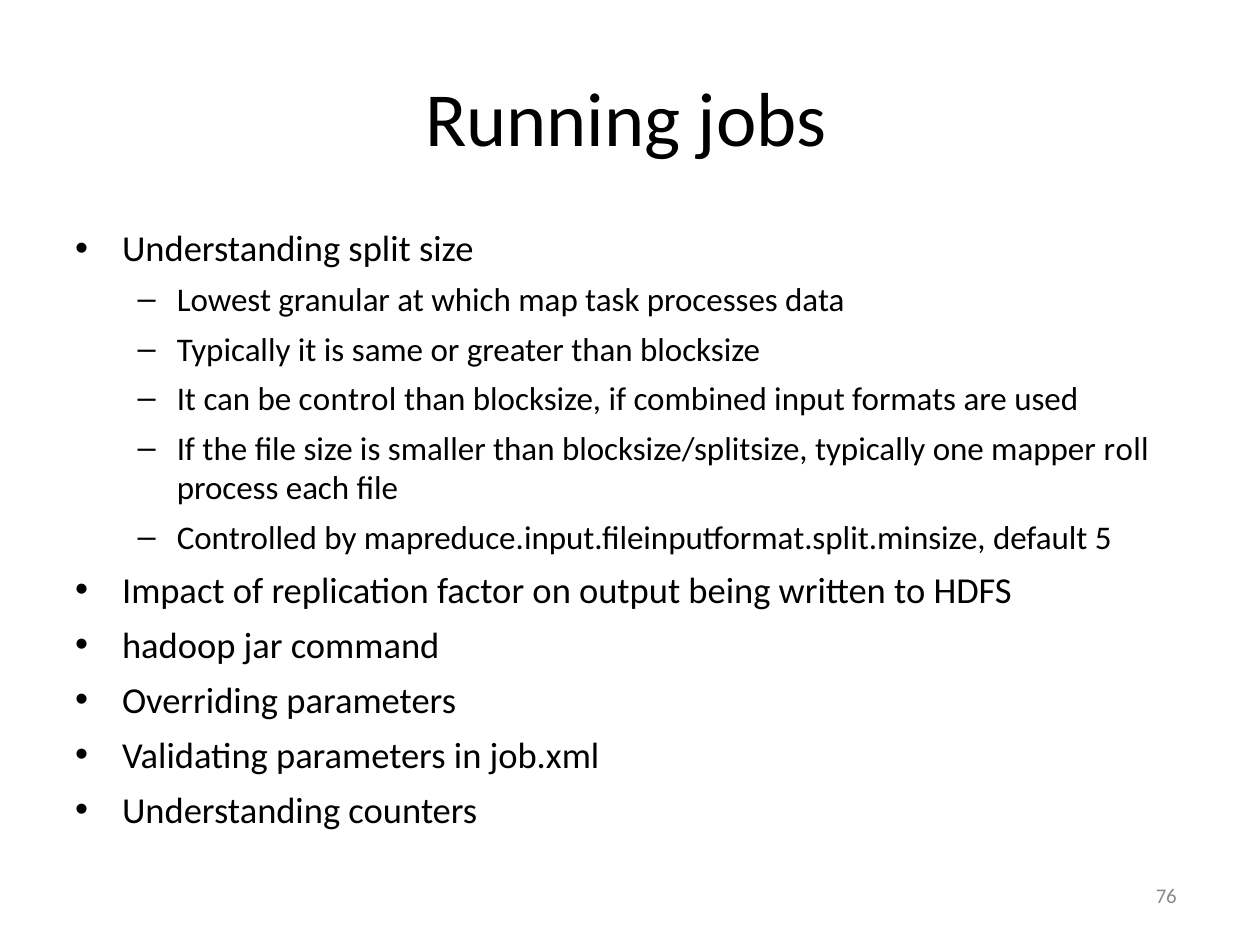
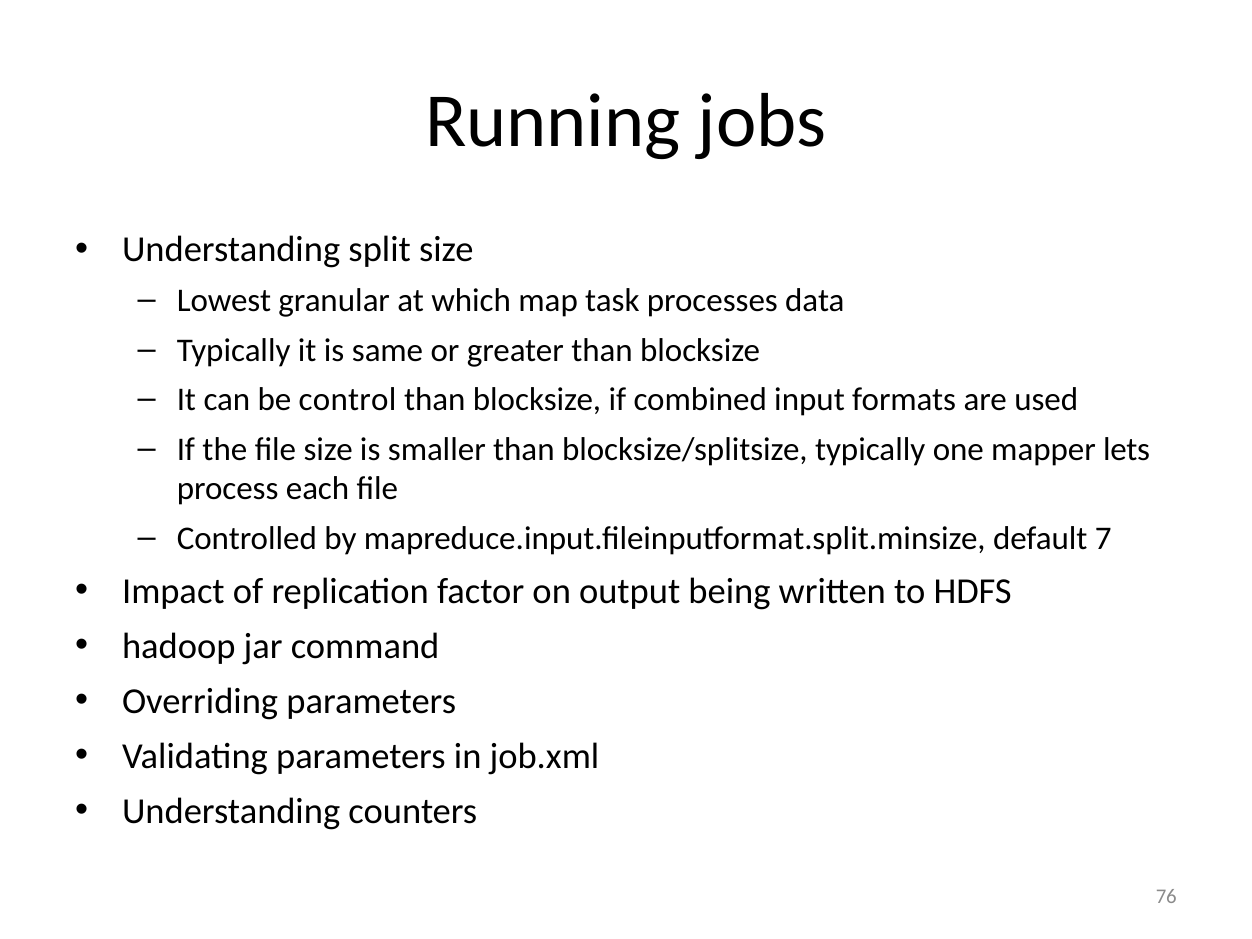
roll: roll -> lets (1127, 449)
5: 5 -> 7 (1103, 538)
